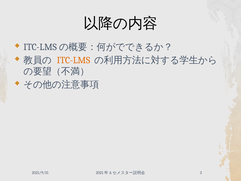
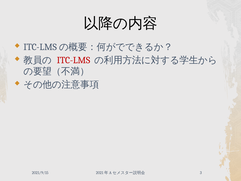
ITC-LMS colour: orange -> red (73, 60)
